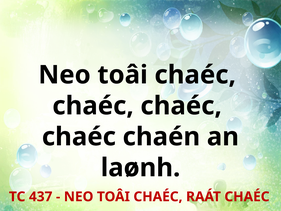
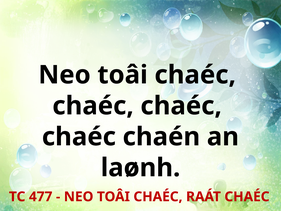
437: 437 -> 477 (41, 196)
